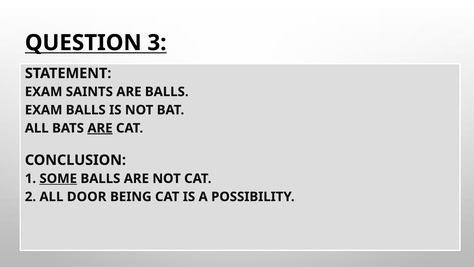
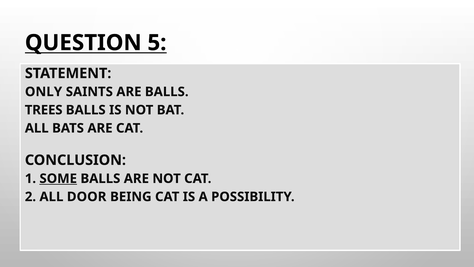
3: 3 -> 5 (157, 43)
EXAM: EXAM -> ONLY (44, 92)
EXAM: EXAM -> TREES (44, 110)
ARE underline: present -> none (100, 128)
